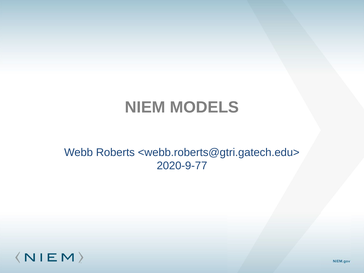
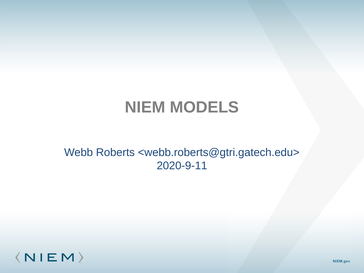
2020-9-77: 2020-9-77 -> 2020-9-11 (182, 166)
